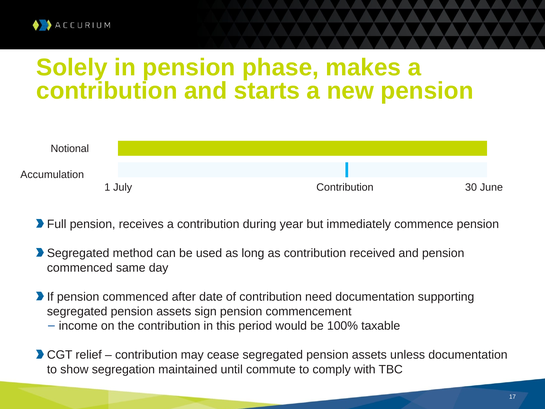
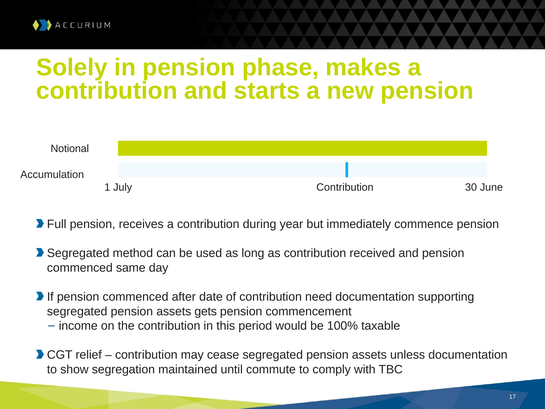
sign: sign -> gets (206, 311)
